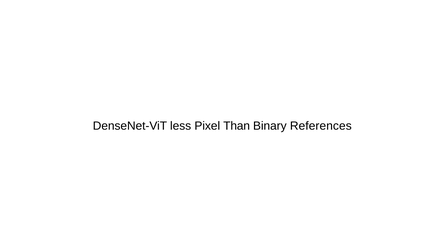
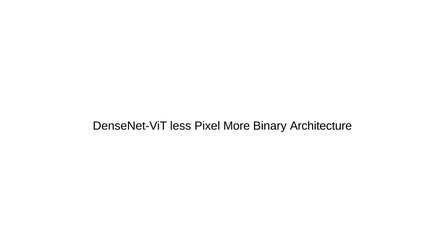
Than: Than -> More (237, 126)
References: References -> Architecture (321, 126)
